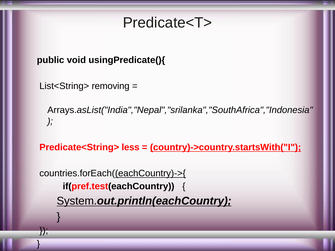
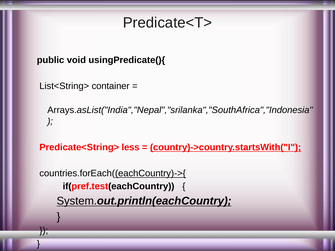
removing: removing -> container (111, 86)
